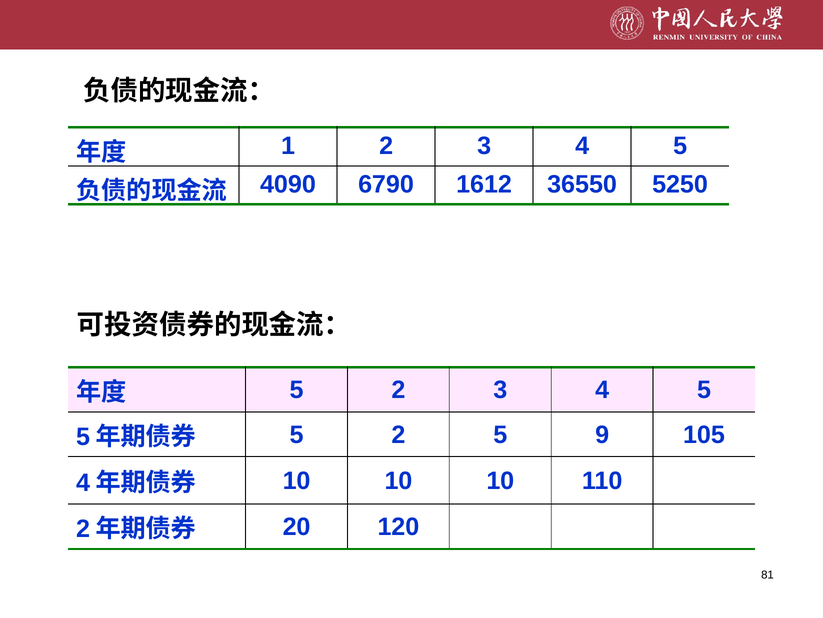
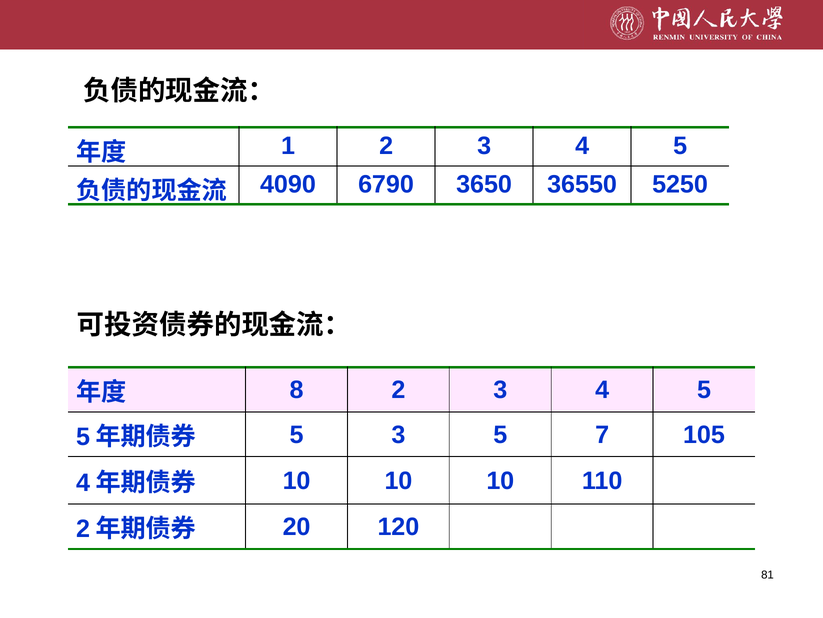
1612: 1612 -> 3650 (484, 184)
5: 5 -> 8 (297, 390)
2: 2 -> 3 (398, 434)
9: 9 -> 7 (602, 434)
